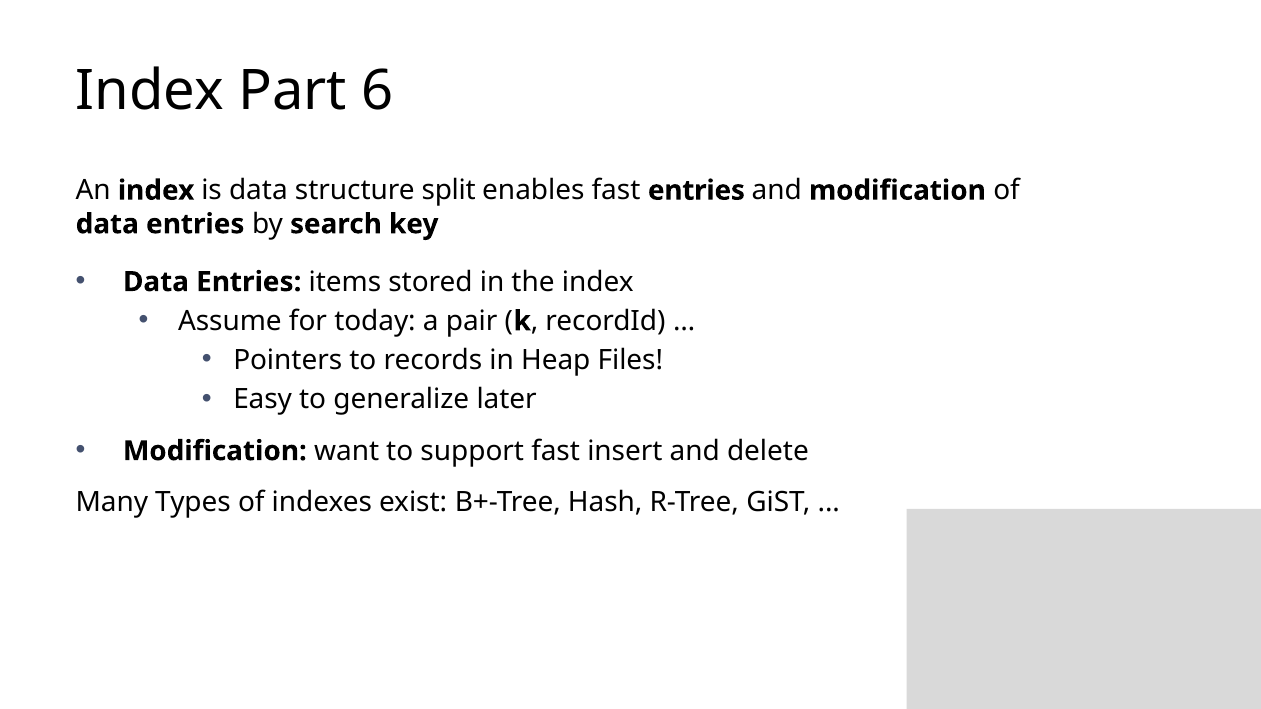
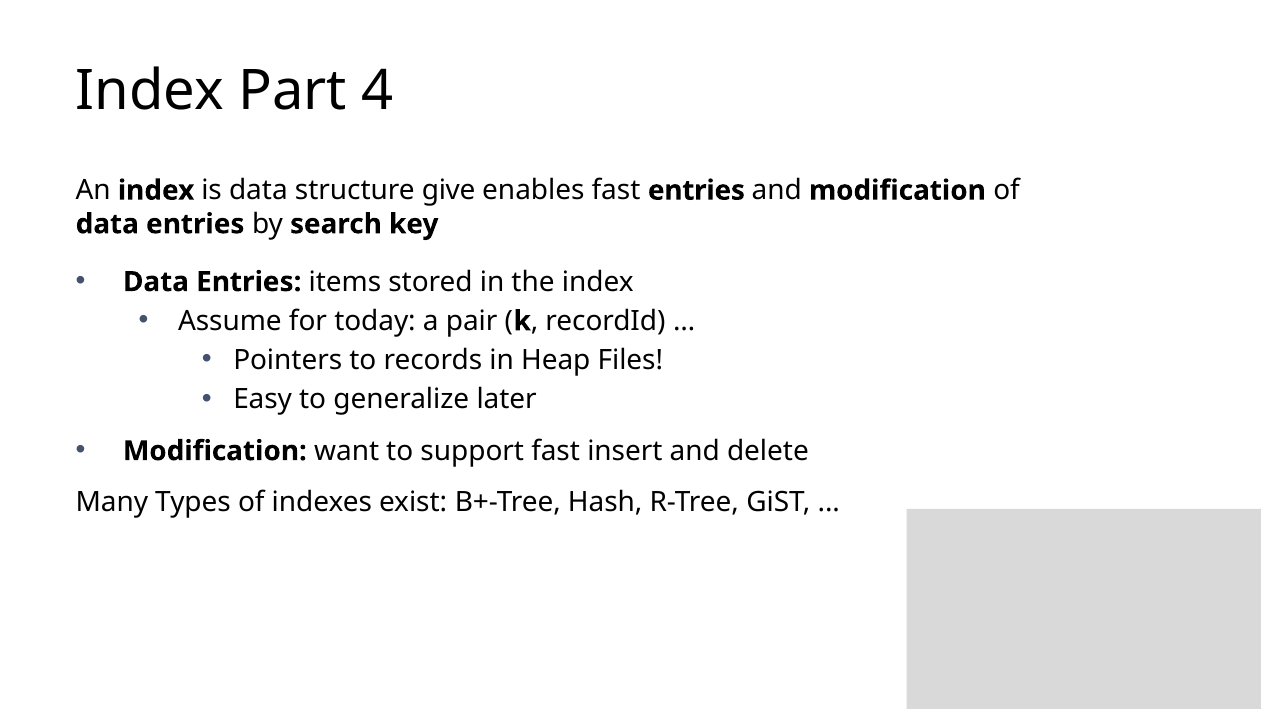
6: 6 -> 4 (378, 91)
split: split -> give (449, 191)
